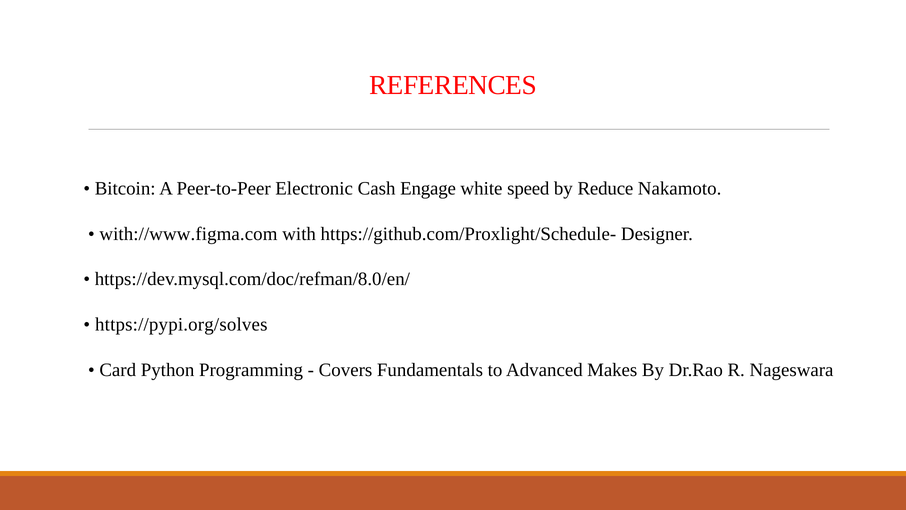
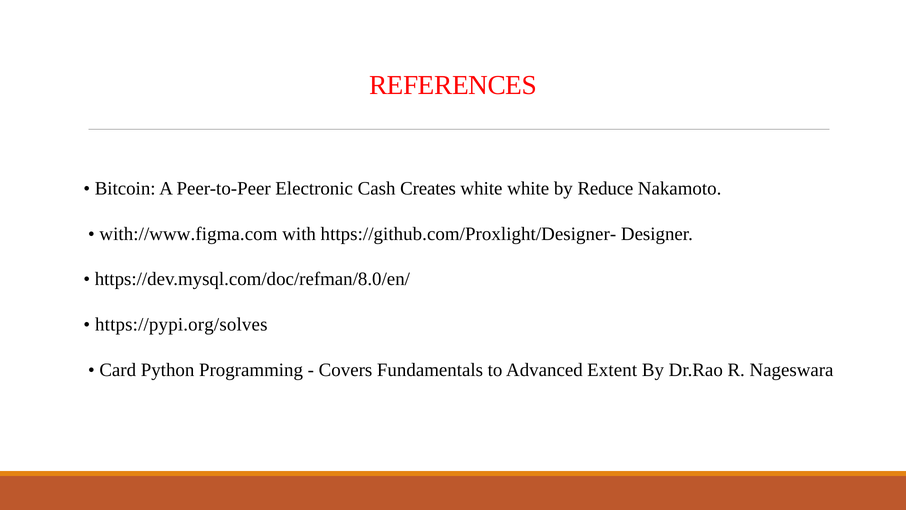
Engage: Engage -> Creates (428, 188)
white speed: speed -> white (528, 188)
https://github.com/Proxlight/Schedule-: https://github.com/Proxlight/Schedule- -> https://github.com/Proxlight/Designer- (468, 234)
Makes: Makes -> Extent (612, 370)
